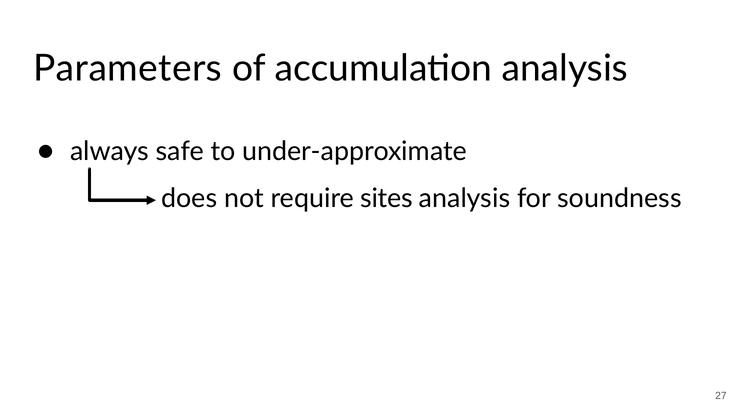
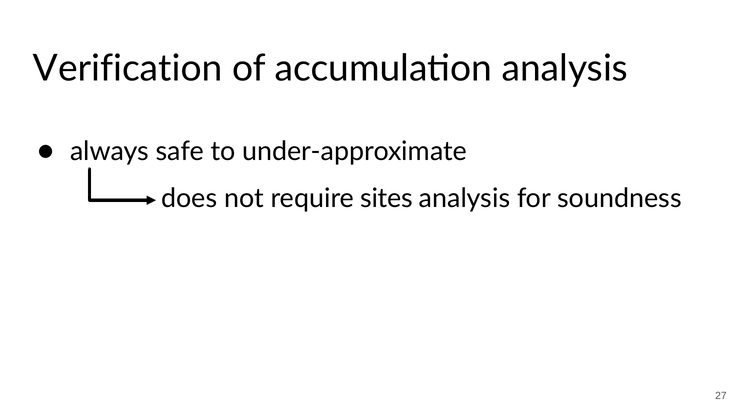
Parameters: Parameters -> Verification (128, 69)
